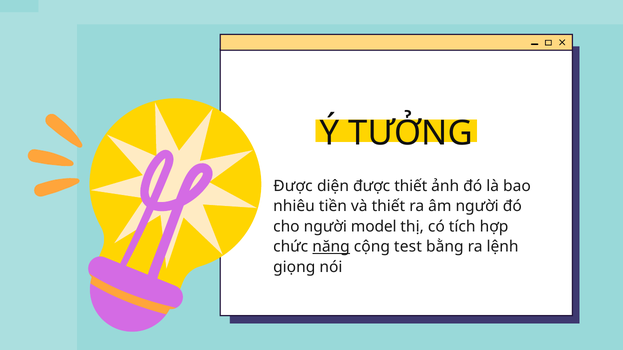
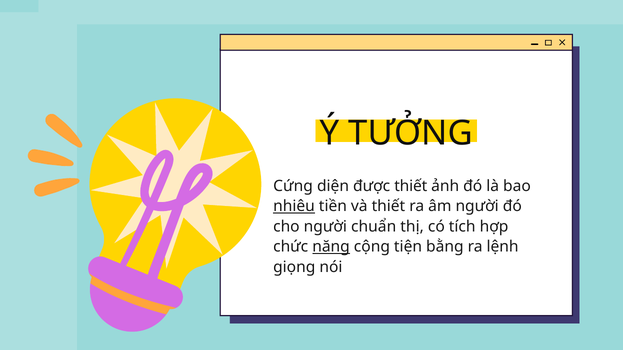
Được: Được -> Cứng (293, 186)
nhiêu underline: none -> present (294, 206)
model: model -> chuẩn (374, 227)
test: test -> tiện (408, 247)
